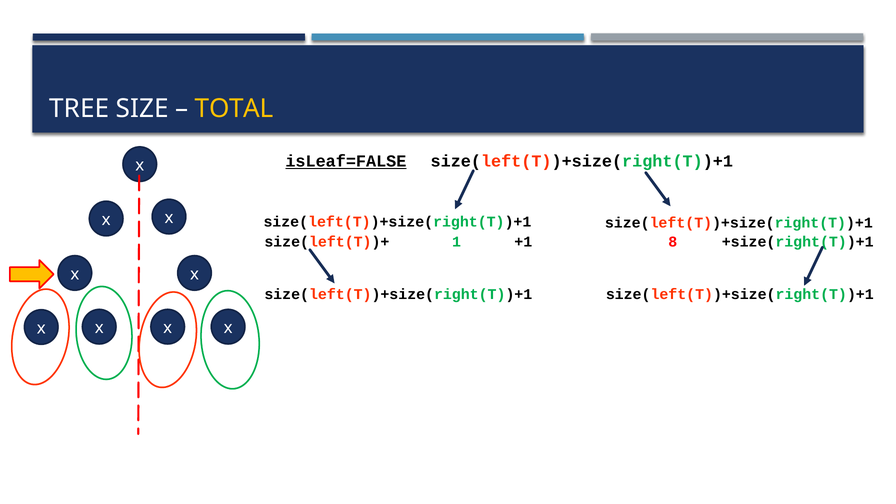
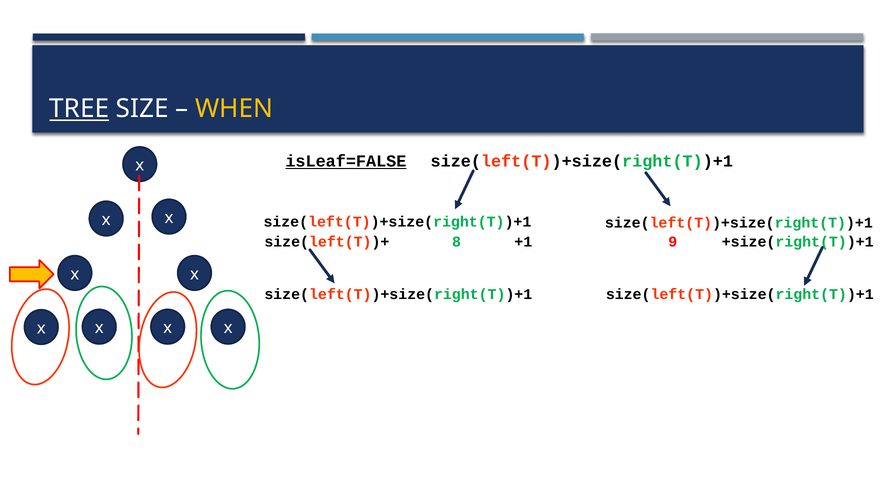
TREE underline: none -> present (79, 109)
TOTAL: TOTAL -> WHEN (234, 109)
1: 1 -> 8 (456, 242)
8: 8 -> 9 (673, 242)
